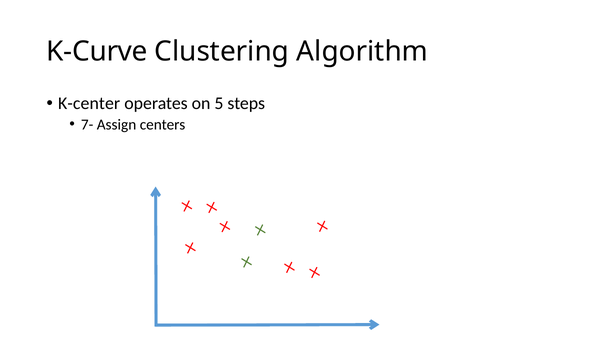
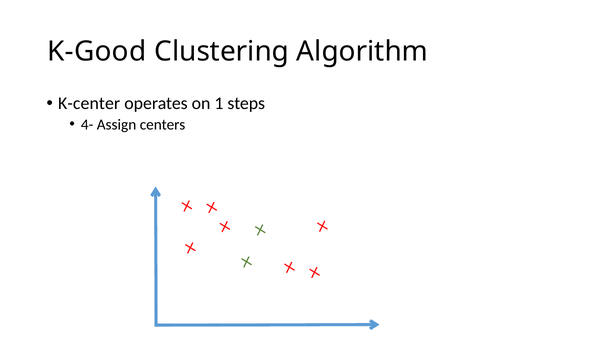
K-Curve: K-Curve -> K-Good (97, 51)
5: 5 -> 1 (219, 103)
7-: 7- -> 4- (87, 124)
